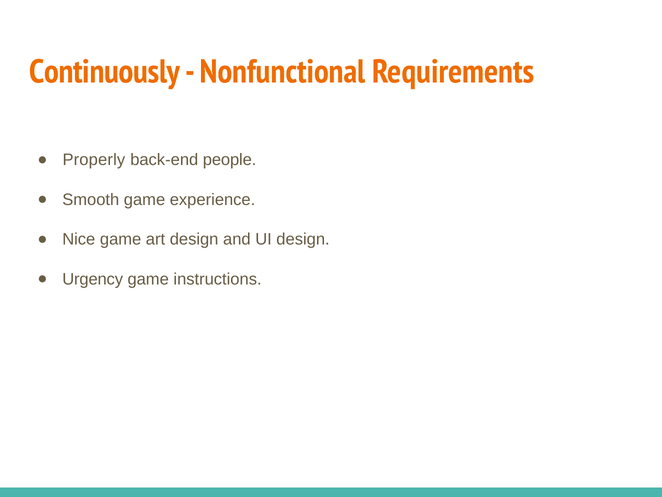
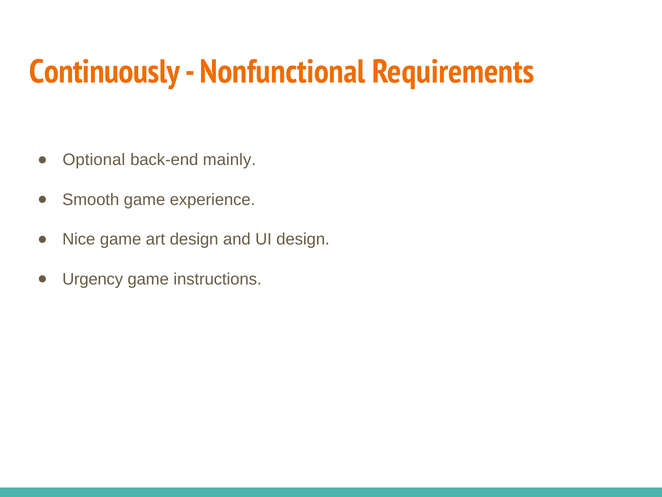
Properly: Properly -> Optional (94, 160)
people: people -> mainly (229, 160)
